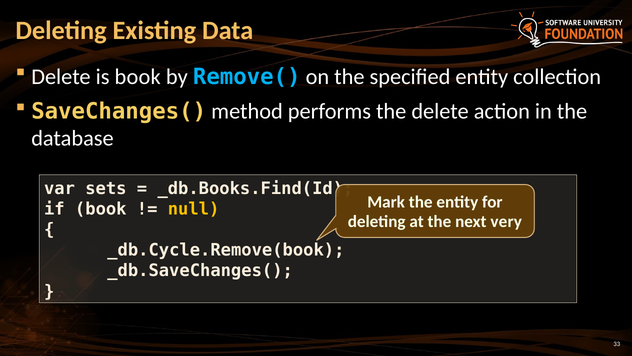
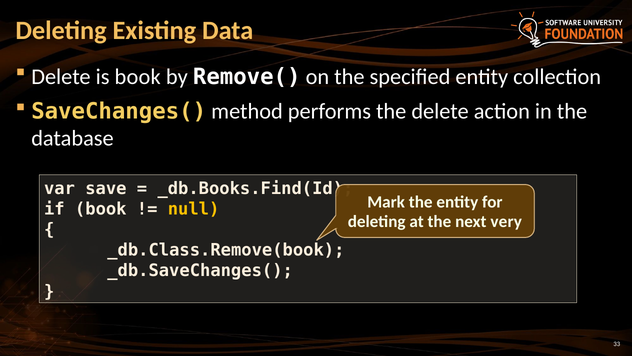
Remove( colour: light blue -> white (247, 77)
sets: sets -> save (106, 188)
_db.Cycle.Remove(book: _db.Cycle.Remove(book -> _db.Class.Remove(book (226, 250)
